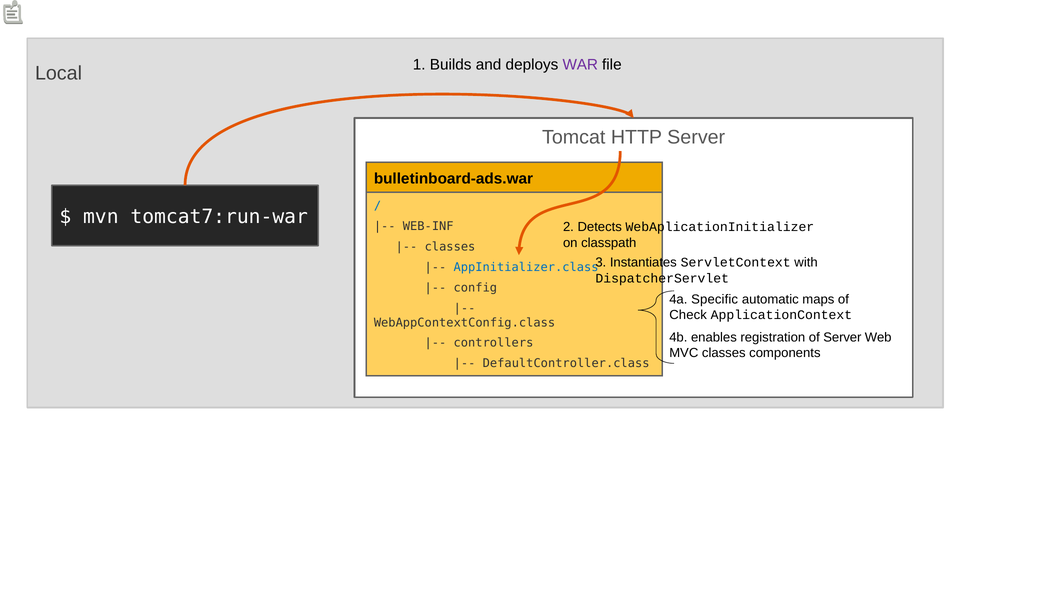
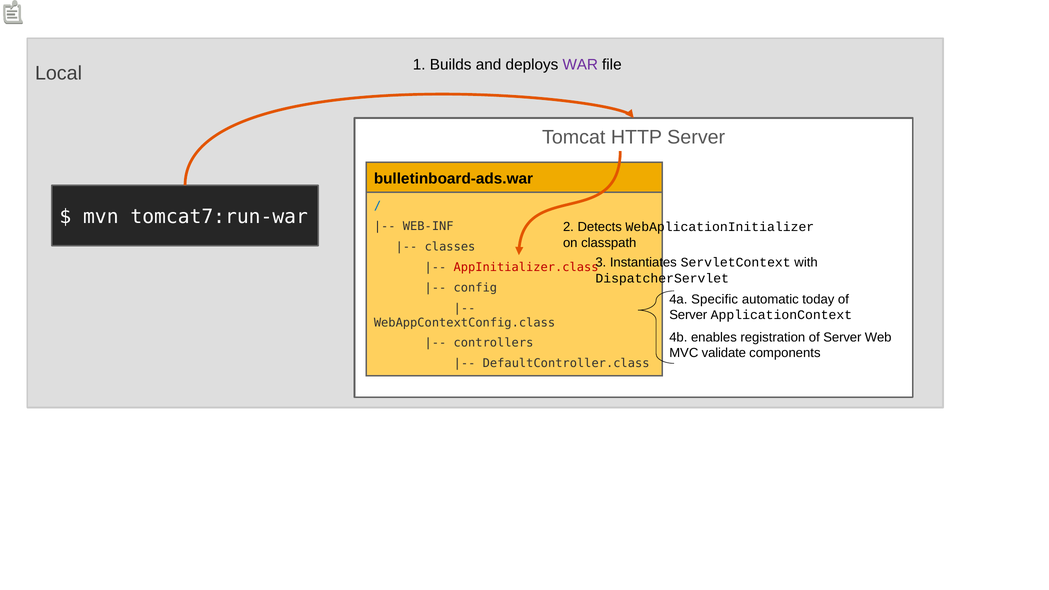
AppInitializer.class colour: blue -> red (526, 267)
maps: maps -> today (818, 299)
Check: Check -> Server (688, 315)
MVC classes: classes -> validate (724, 353)
